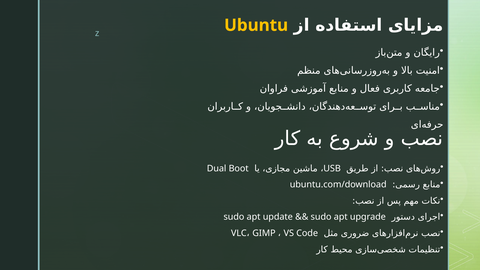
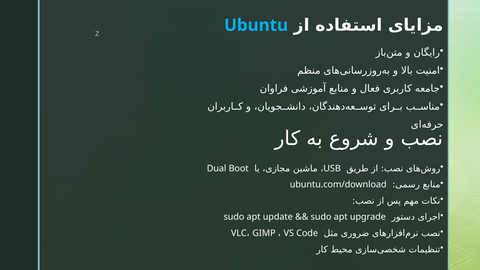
Ubuntu colour: yellow -> light blue (256, 25)
